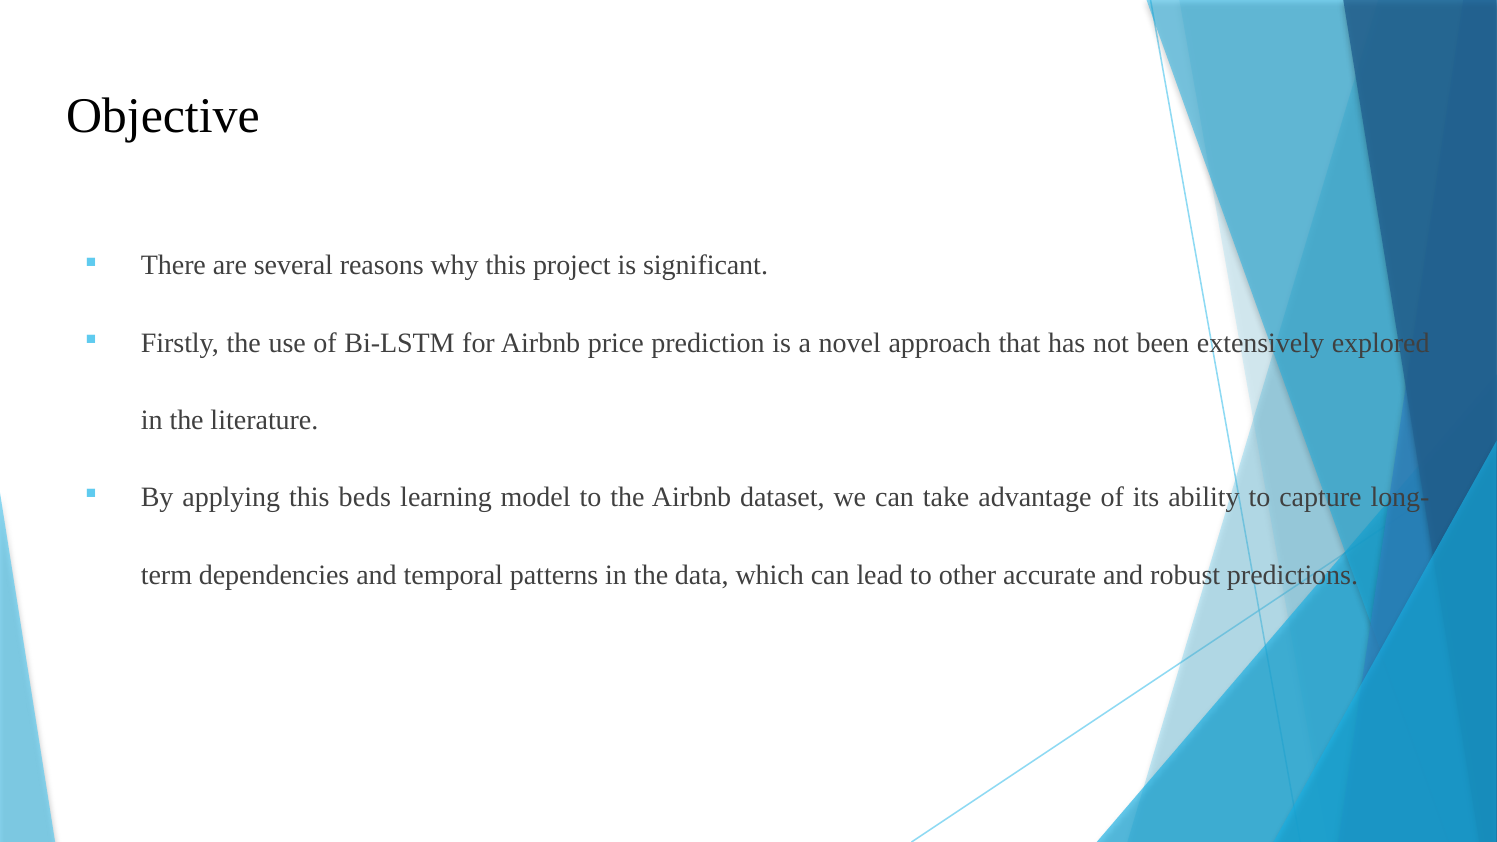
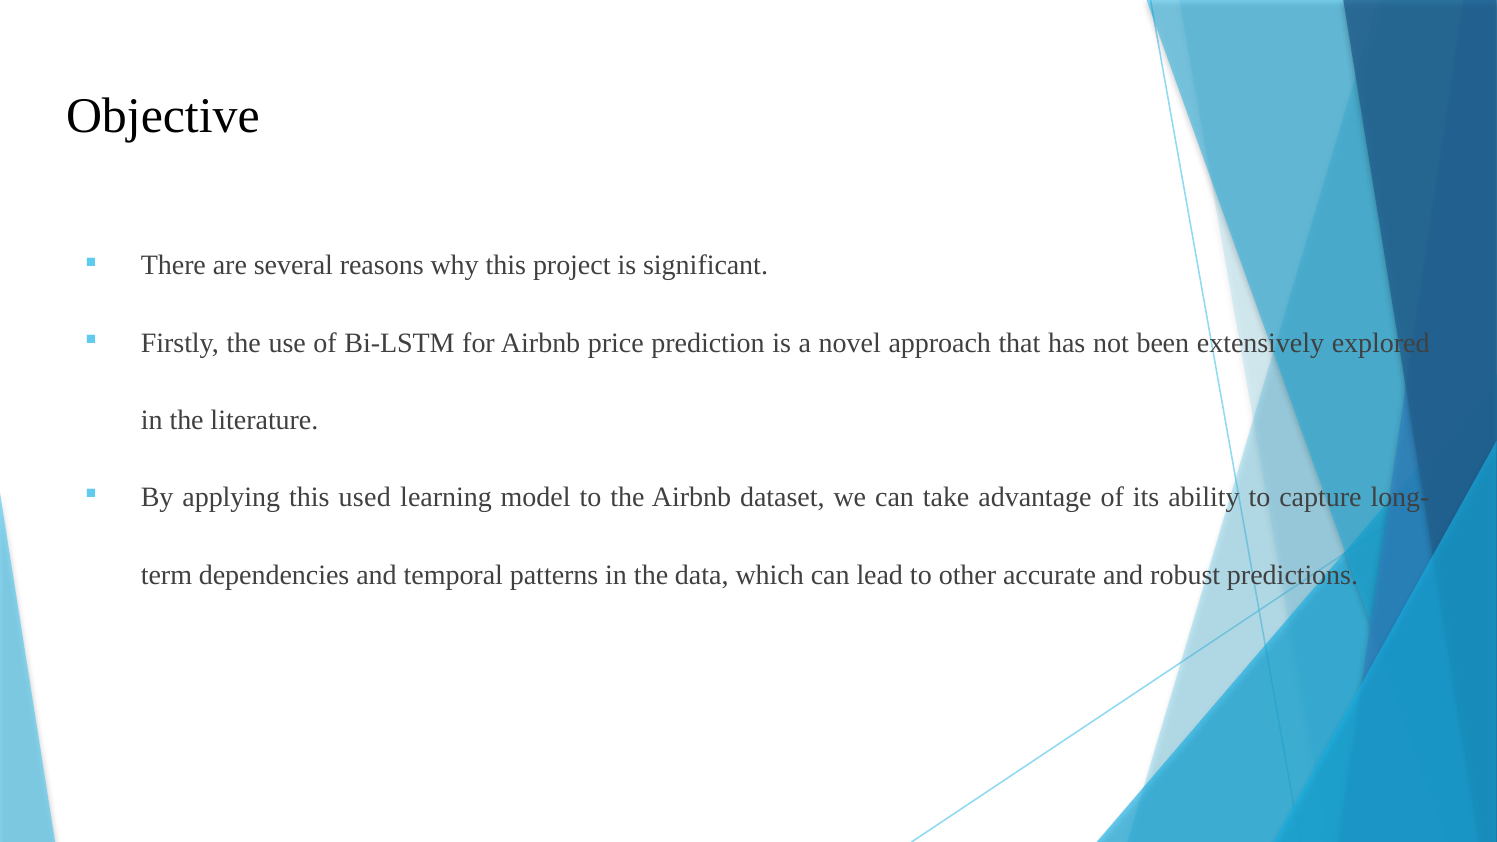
beds: beds -> used (365, 498)
